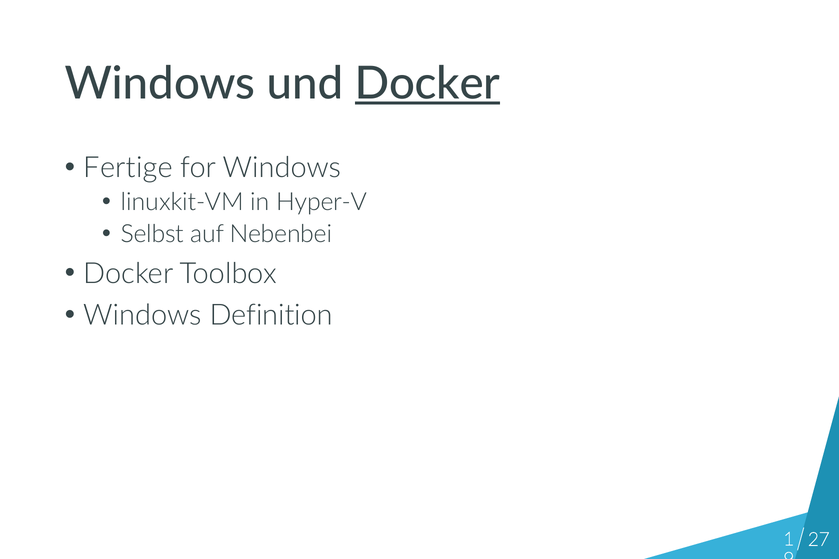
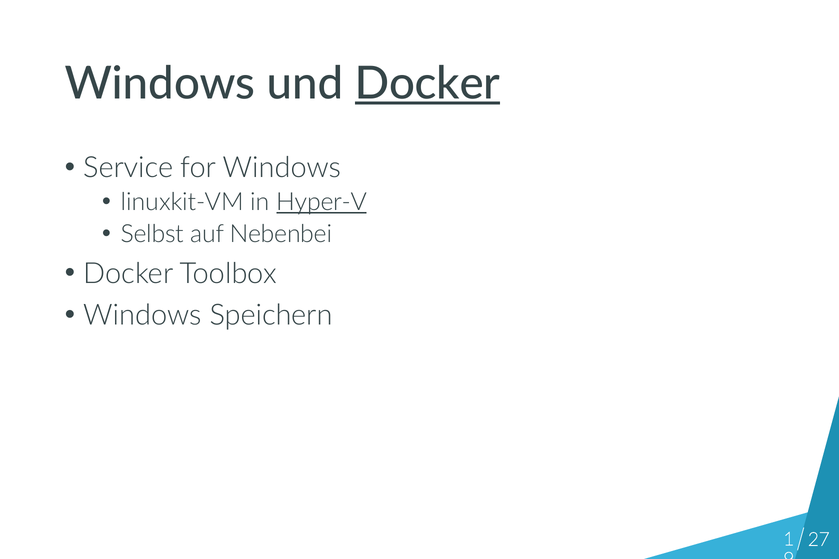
Fertige: Fertige -> Service (128, 168)
Hyper-V underline: none -> present (322, 202)
Definition: Definition -> Speichern (271, 315)
